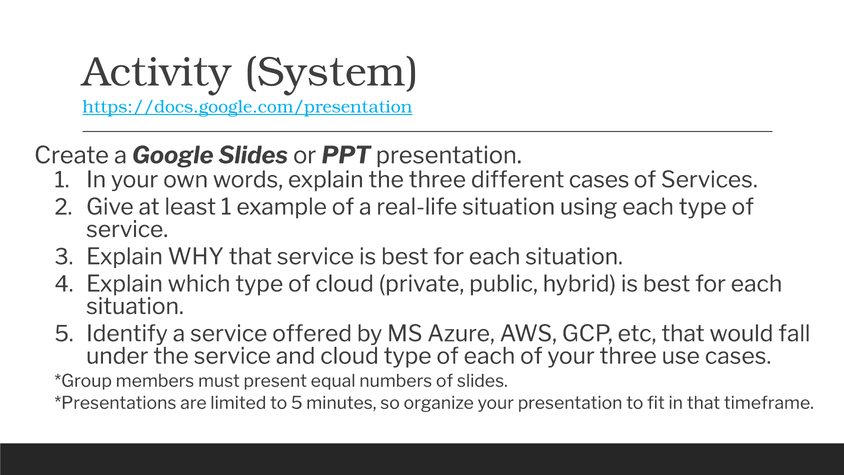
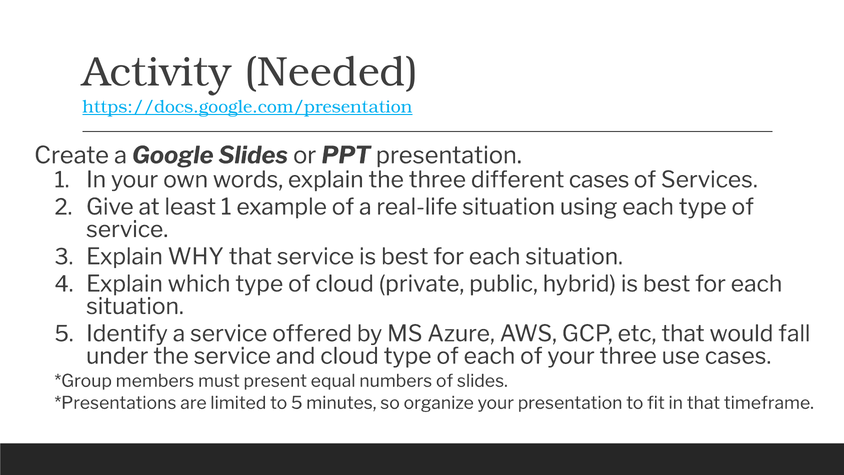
System: System -> Needed (331, 72)
